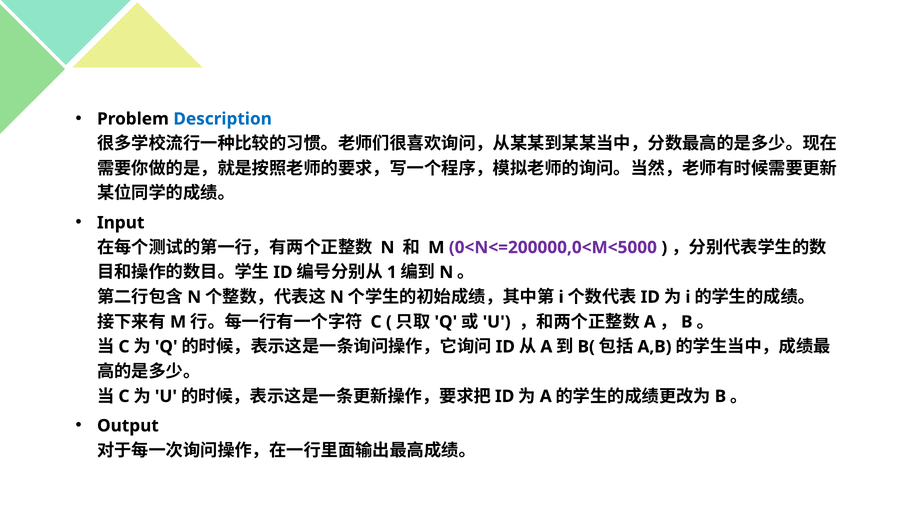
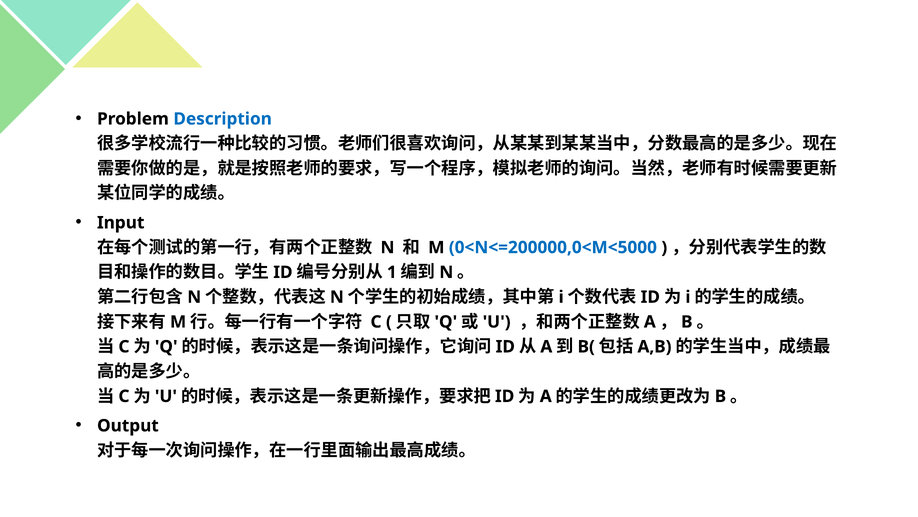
0<N<=200000,0<M<5000 colour: purple -> blue (553, 247)
